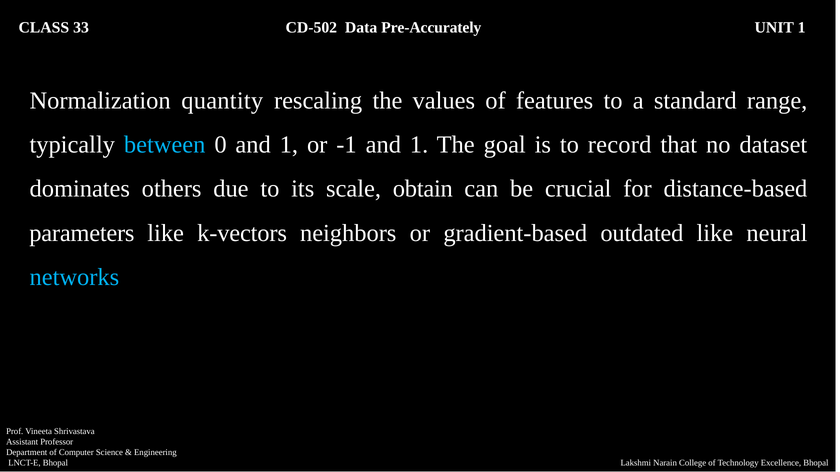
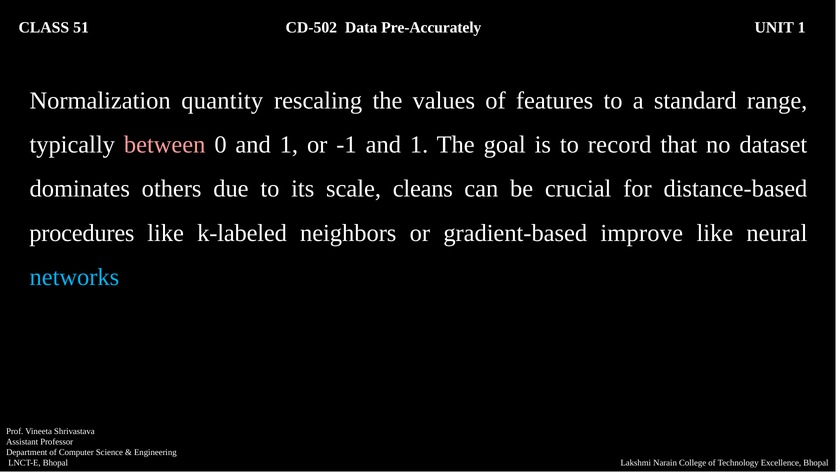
33: 33 -> 51 (81, 27)
between colour: light blue -> pink (165, 145)
obtain: obtain -> cleans (423, 189)
parameters: parameters -> procedures (82, 233)
k-vectors: k-vectors -> k-labeled (242, 233)
outdated: outdated -> improve (642, 233)
